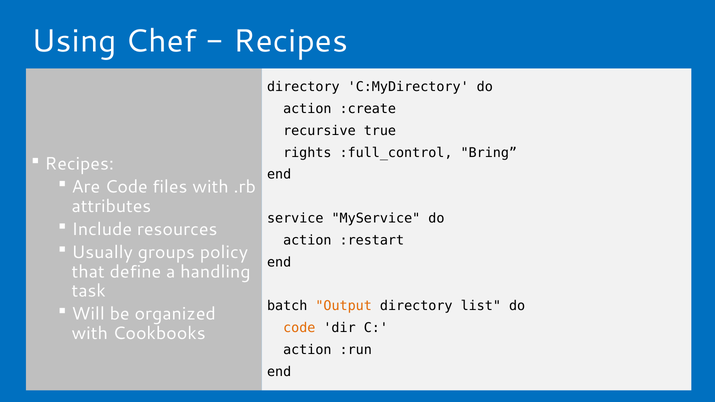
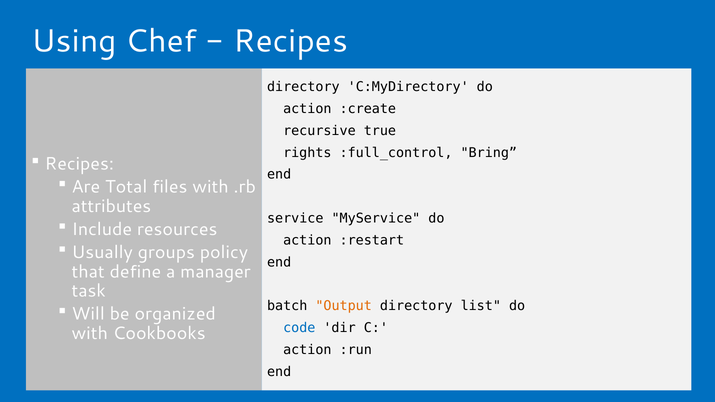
Are Code: Code -> Total (126, 187)
handling: handling -> manager (215, 272)
code colour: orange -> blue (299, 328)
